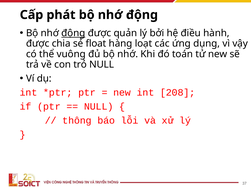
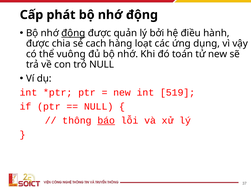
float: float -> cach (96, 44)
208: 208 -> 519 (178, 93)
báo underline: none -> present (106, 121)
